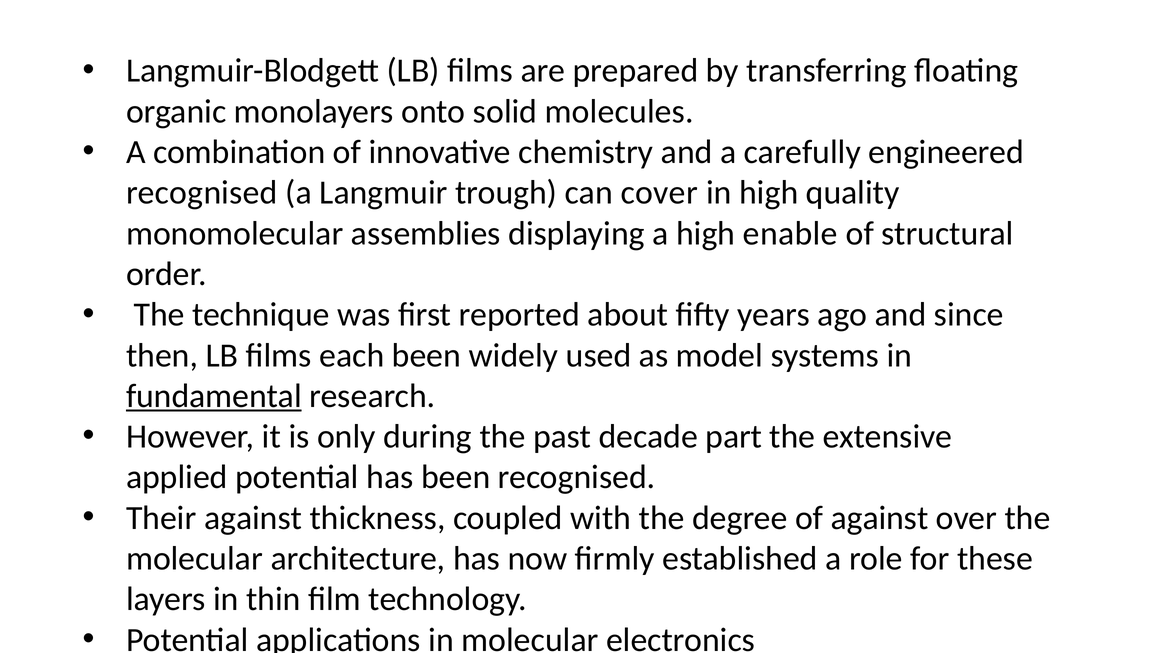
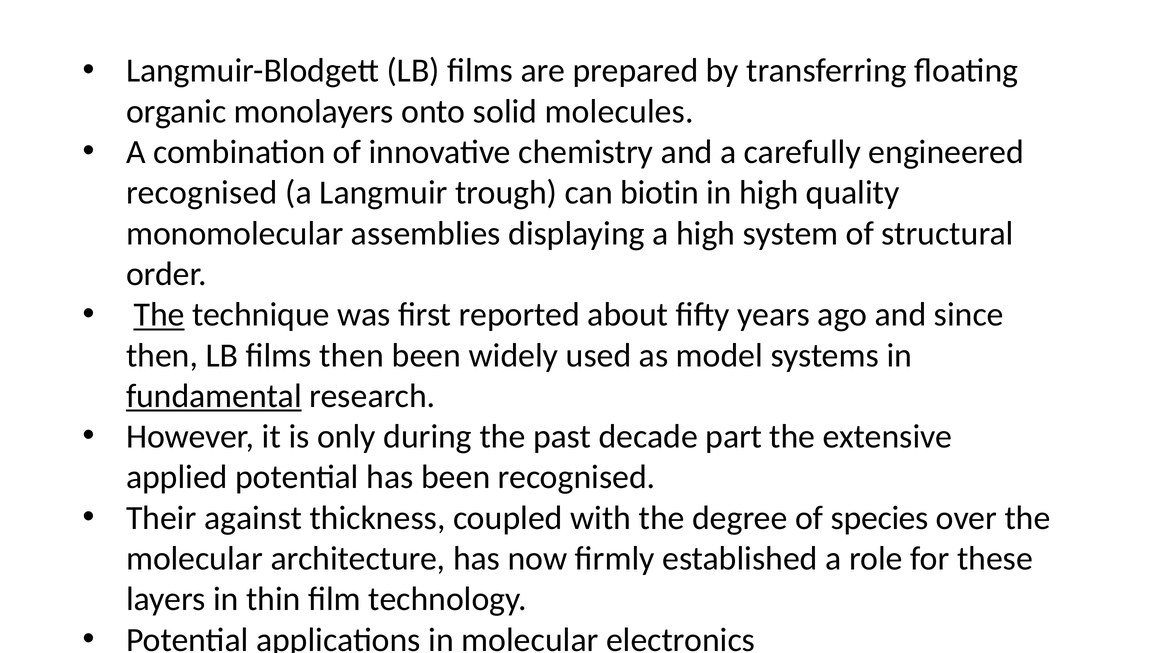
cover: cover -> biotin (660, 193)
enable: enable -> system (791, 233)
The underline: none -> present (159, 314)
films each: each -> then (352, 355)
of against: against -> species (880, 518)
